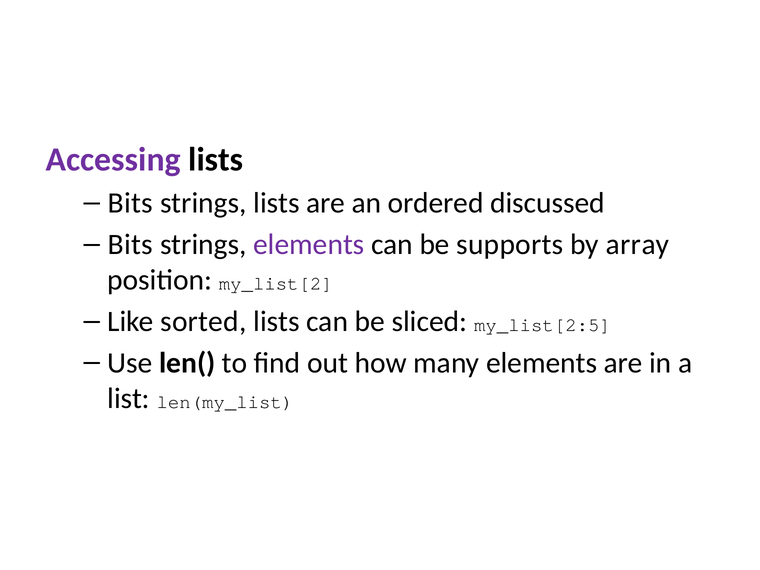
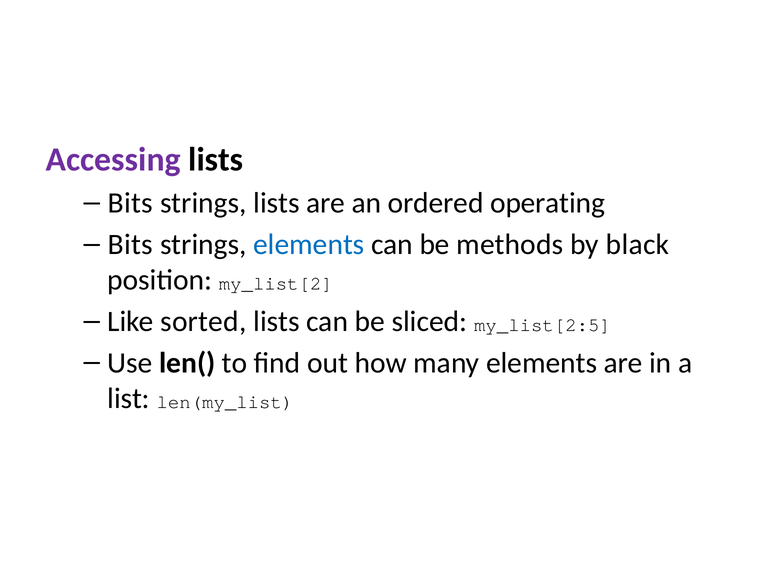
discussed: discussed -> operating (548, 203)
elements colour: purple -> blue (309, 244)
supports: supports -> methods (510, 244)
array: array -> black (638, 244)
